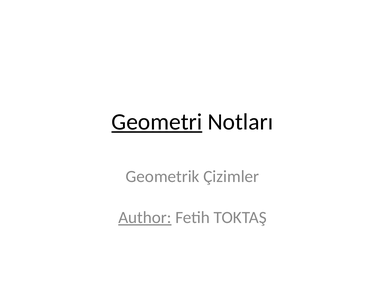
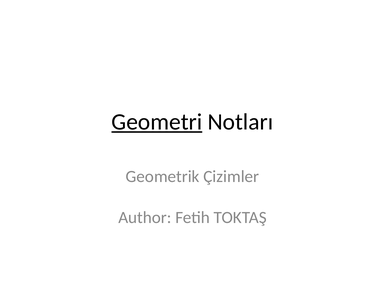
Author underline: present -> none (145, 218)
